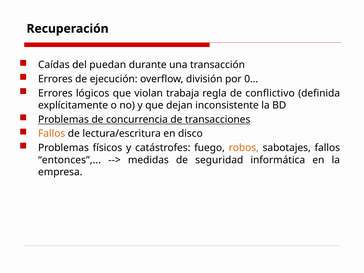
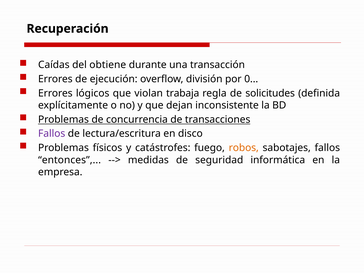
puedan: puedan -> obtiene (108, 65)
conflictivo: conflictivo -> solicitudes (270, 93)
Fallos colour: orange -> purple (52, 134)
